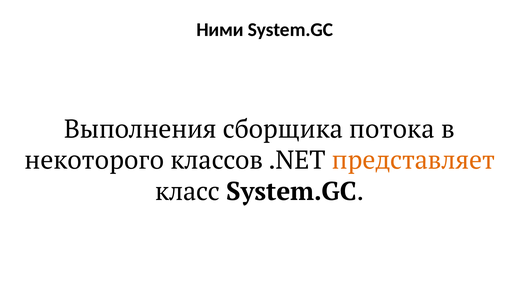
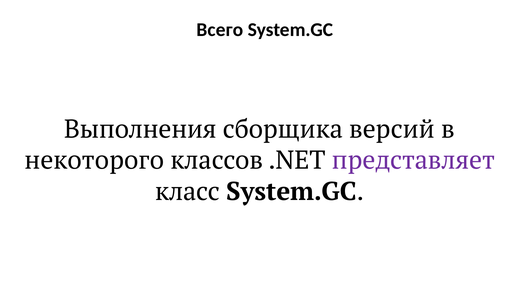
Ними: Ними -> Всего (220, 30)
потока: потока -> версий (392, 129)
представляет colour: orange -> purple (414, 160)
